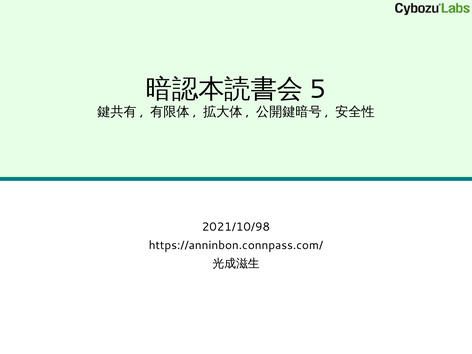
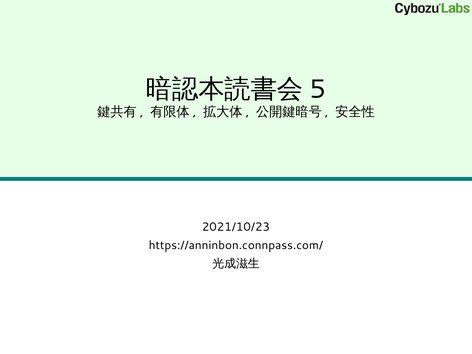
2021/10/98: 2021/10/98 -> 2021/10/23 (236, 227)
